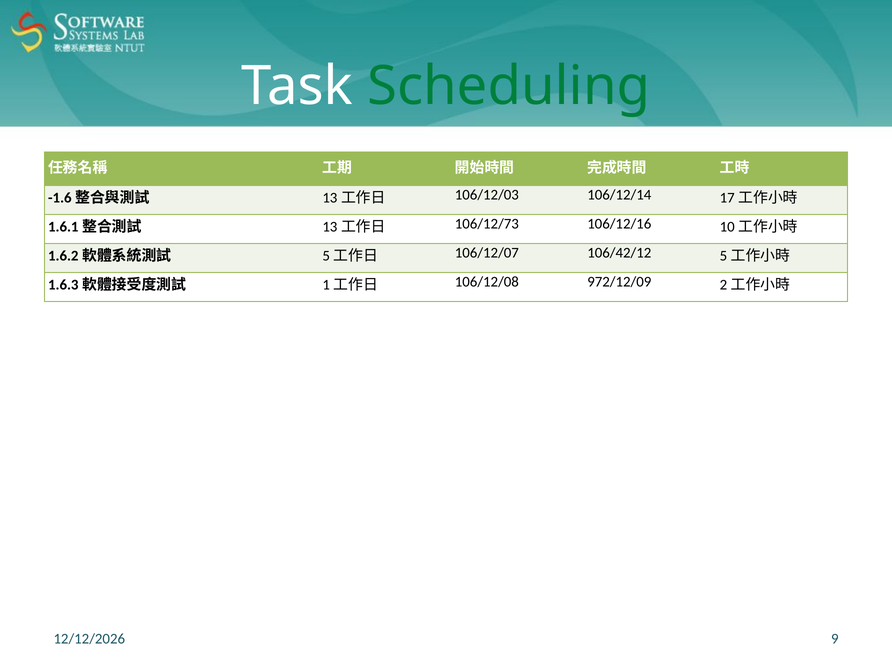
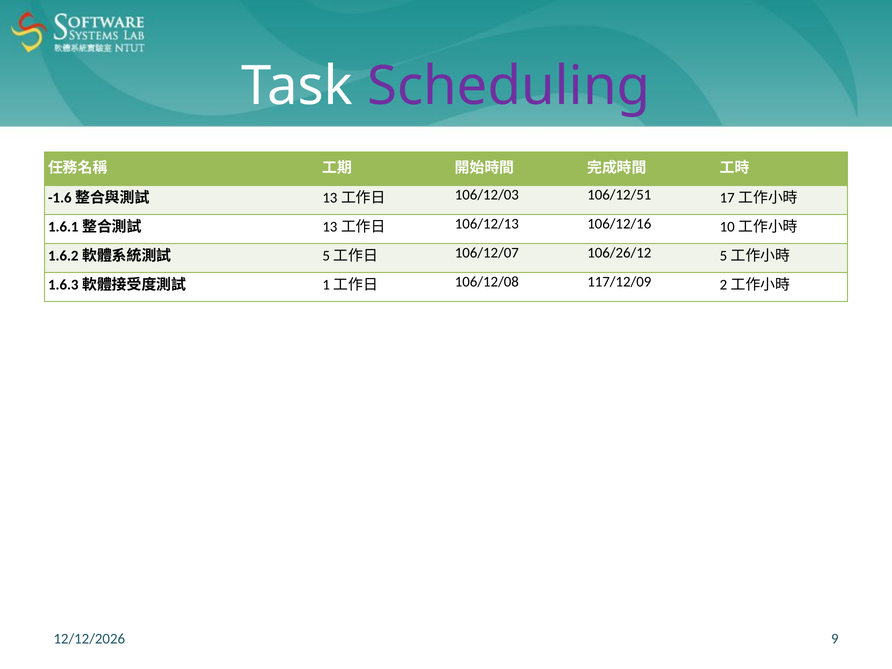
Scheduling colour: green -> purple (509, 86)
106/12/14: 106/12/14 -> 106/12/51 (619, 195)
106/12/73: 106/12/73 -> 106/12/13 (487, 224)
106/42/12: 106/42/12 -> 106/26/12 (619, 253)
972/12/09: 972/12/09 -> 117/12/09 (619, 282)
